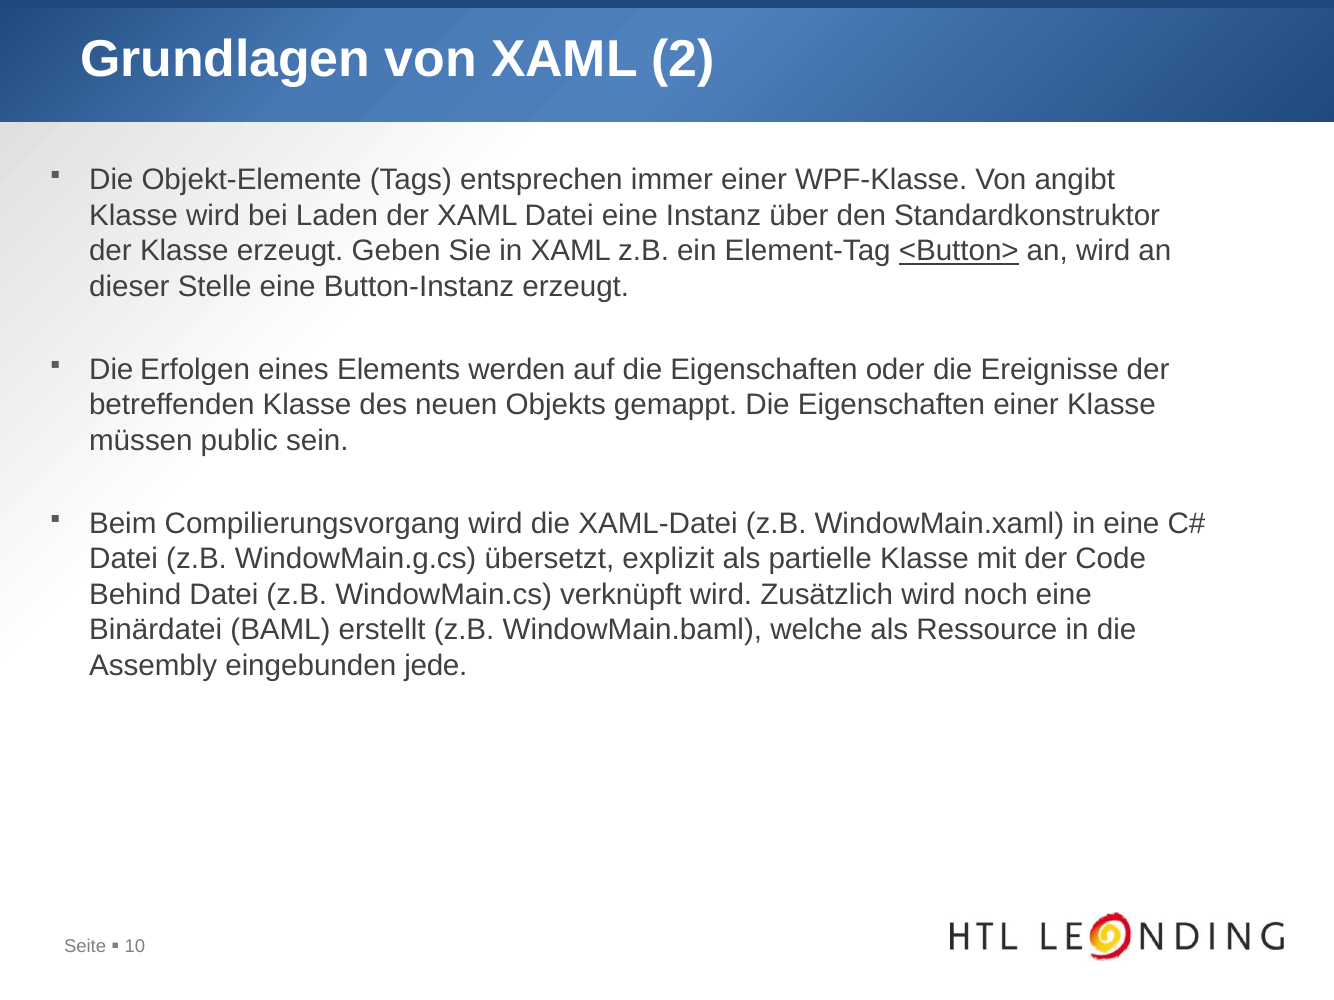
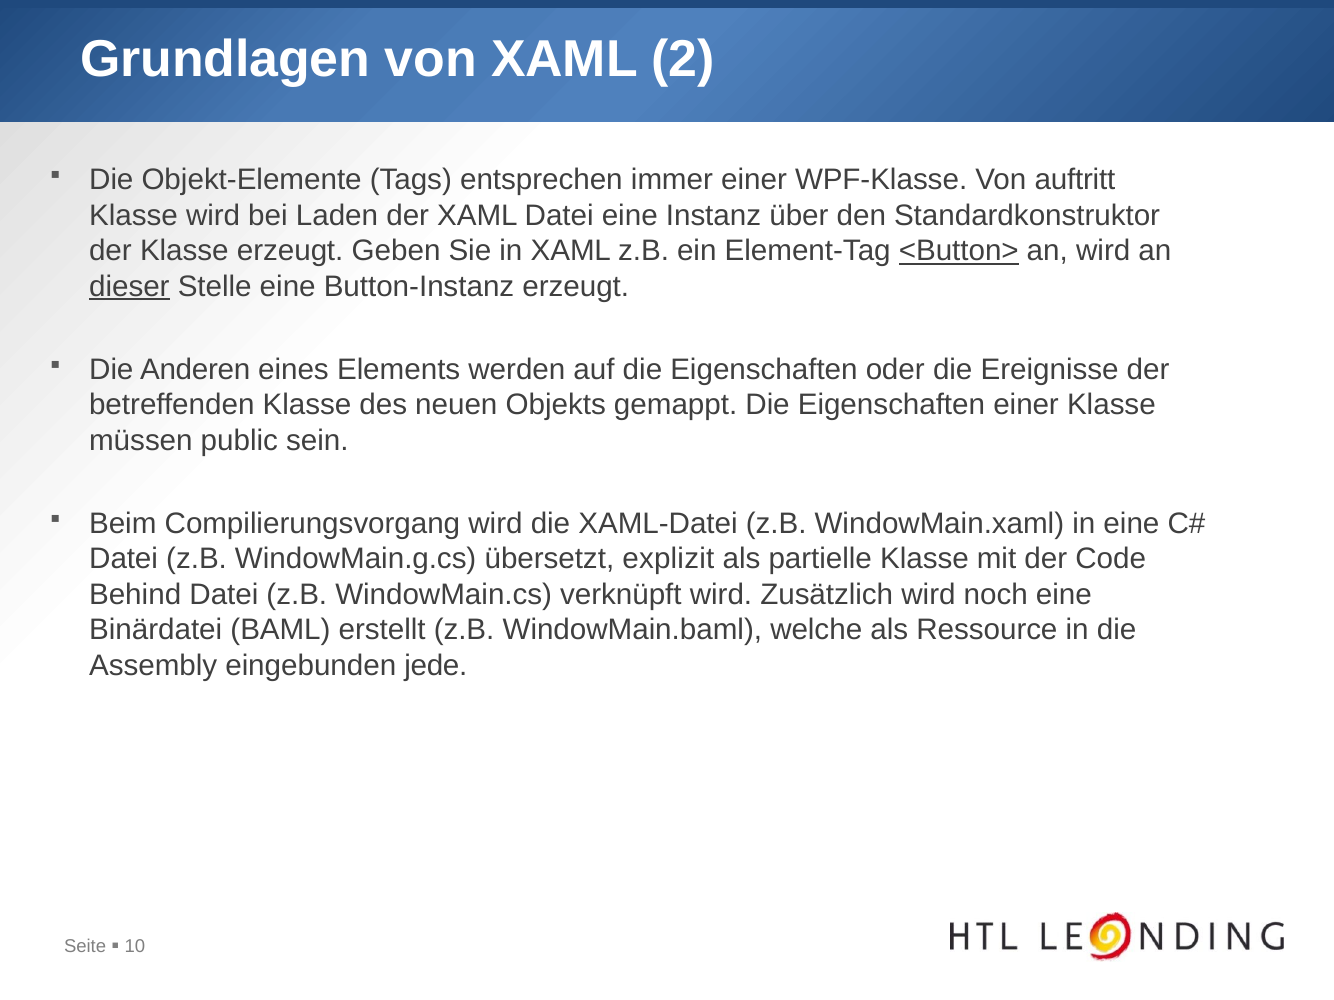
angibt: angibt -> auftritt (1075, 180)
dieser underline: none -> present (129, 287)
Erfolgen: Erfolgen -> Anderen (195, 370)
